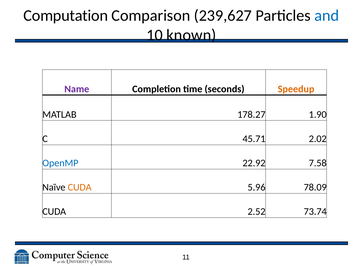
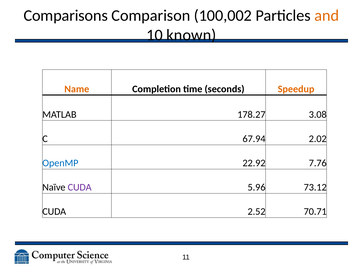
Computation: Computation -> Comparisons (66, 16)
239,627: 239,627 -> 100,002 (223, 16)
and colour: blue -> orange (327, 16)
Name colour: purple -> orange (77, 89)
1.90: 1.90 -> 3.08 (318, 115)
45.71: 45.71 -> 67.94 (254, 139)
7.58: 7.58 -> 7.76 (318, 163)
CUDA colour: orange -> purple (80, 187)
78.09: 78.09 -> 73.12 (315, 187)
73.74: 73.74 -> 70.71 (315, 212)
